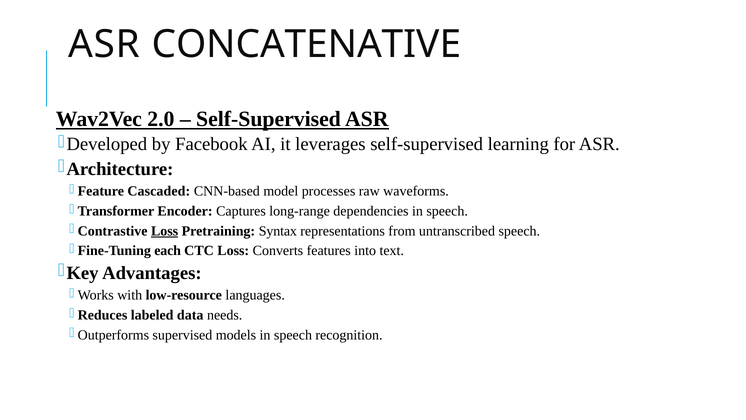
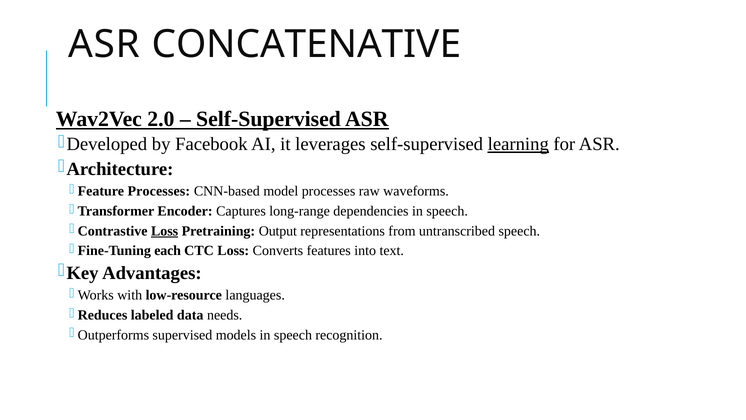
learning underline: none -> present (518, 144)
Cascaded: Cascaded -> Processes (159, 191)
Syntax: Syntax -> Output (278, 231)
